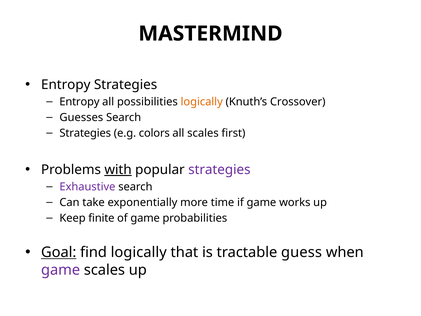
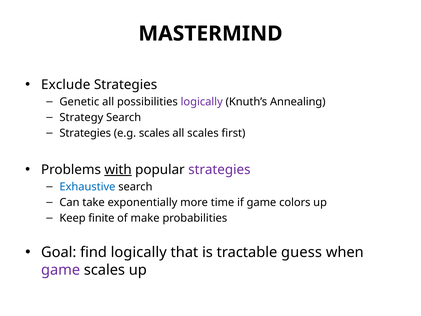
Entropy: Entropy -> Exclude (66, 85)
Entropy: Entropy -> Genetic (79, 102)
logically colour: orange -> purple (202, 102)
Crossover: Crossover -> Annealing (298, 102)
Guesses: Guesses -> Strategy (81, 117)
e.g colors: colors -> scales (154, 133)
Exhaustive colour: purple -> blue (87, 187)
works: works -> colors (295, 202)
of game: game -> make (145, 218)
Goal underline: present -> none (59, 252)
